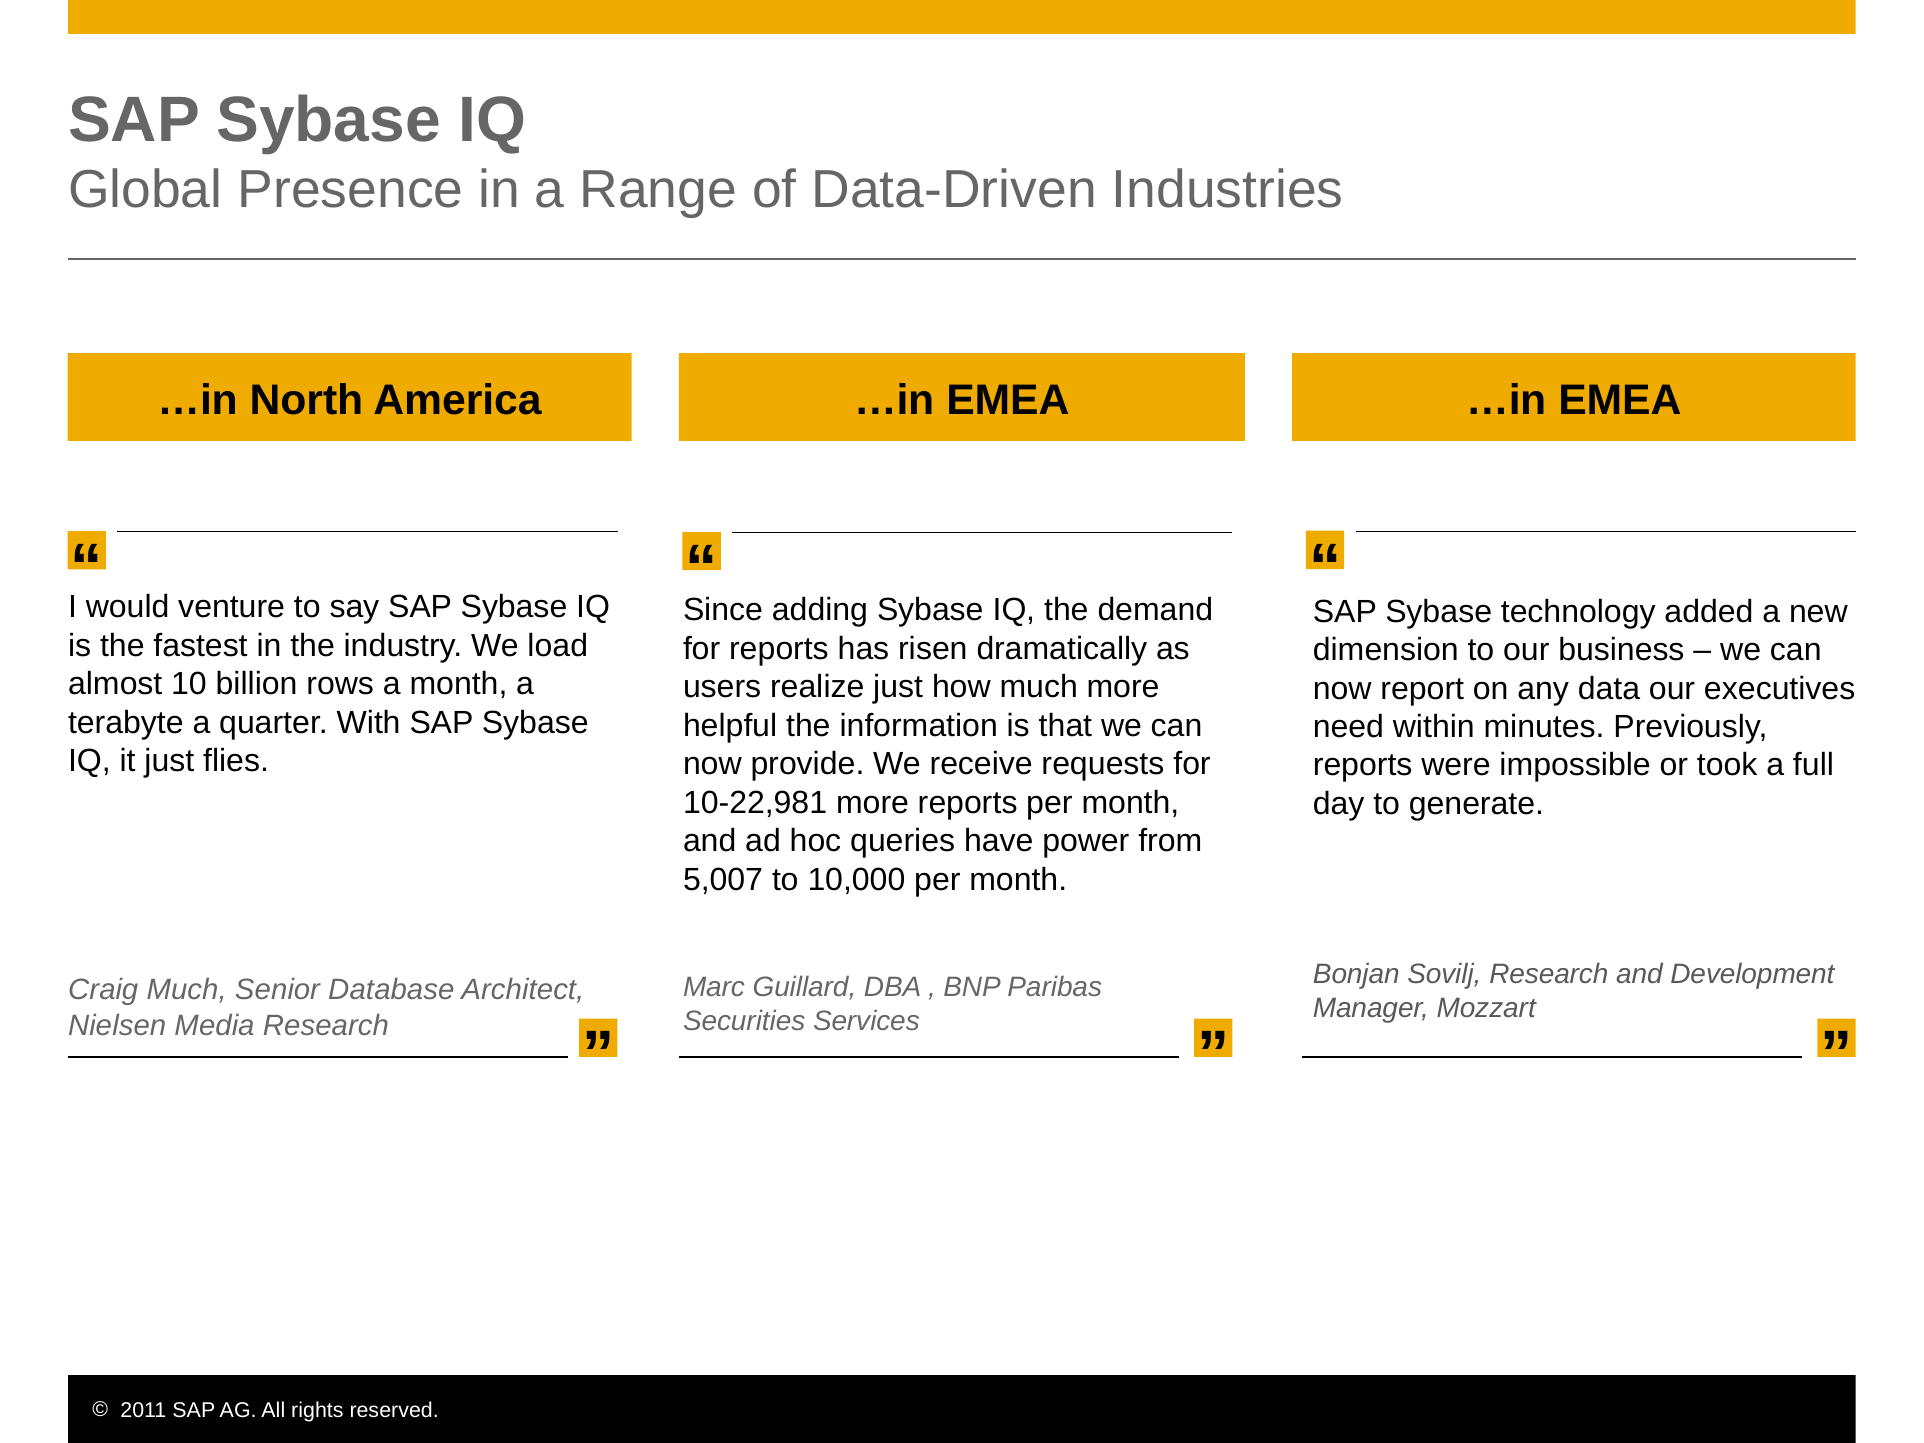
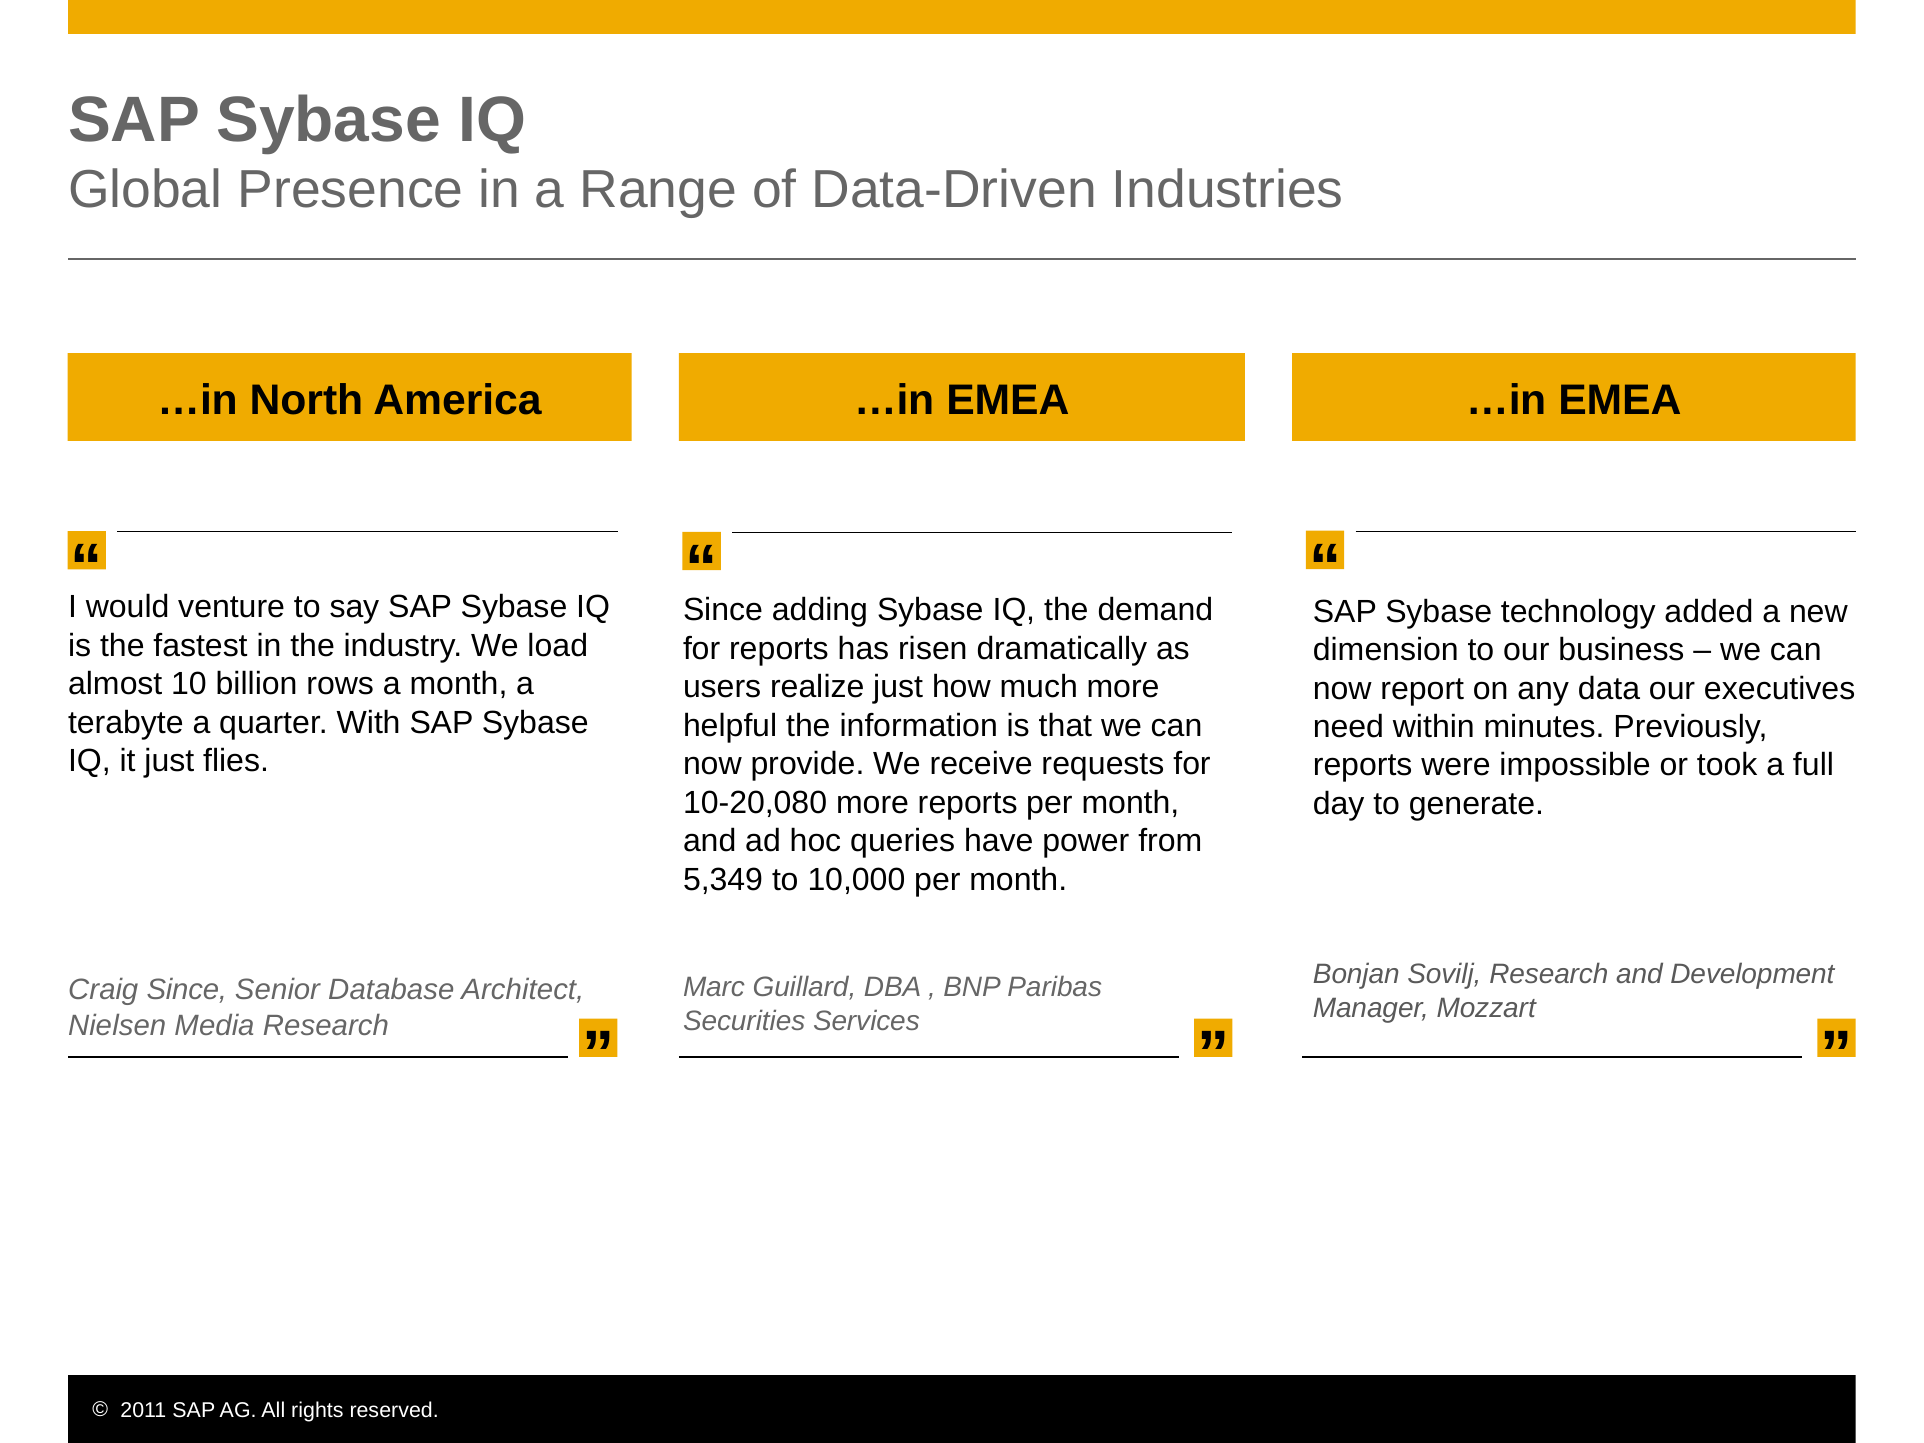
10-22,981: 10-22,981 -> 10-20,080 (755, 803)
5,007: 5,007 -> 5,349 (723, 880)
Craig Much: Much -> Since (187, 990)
